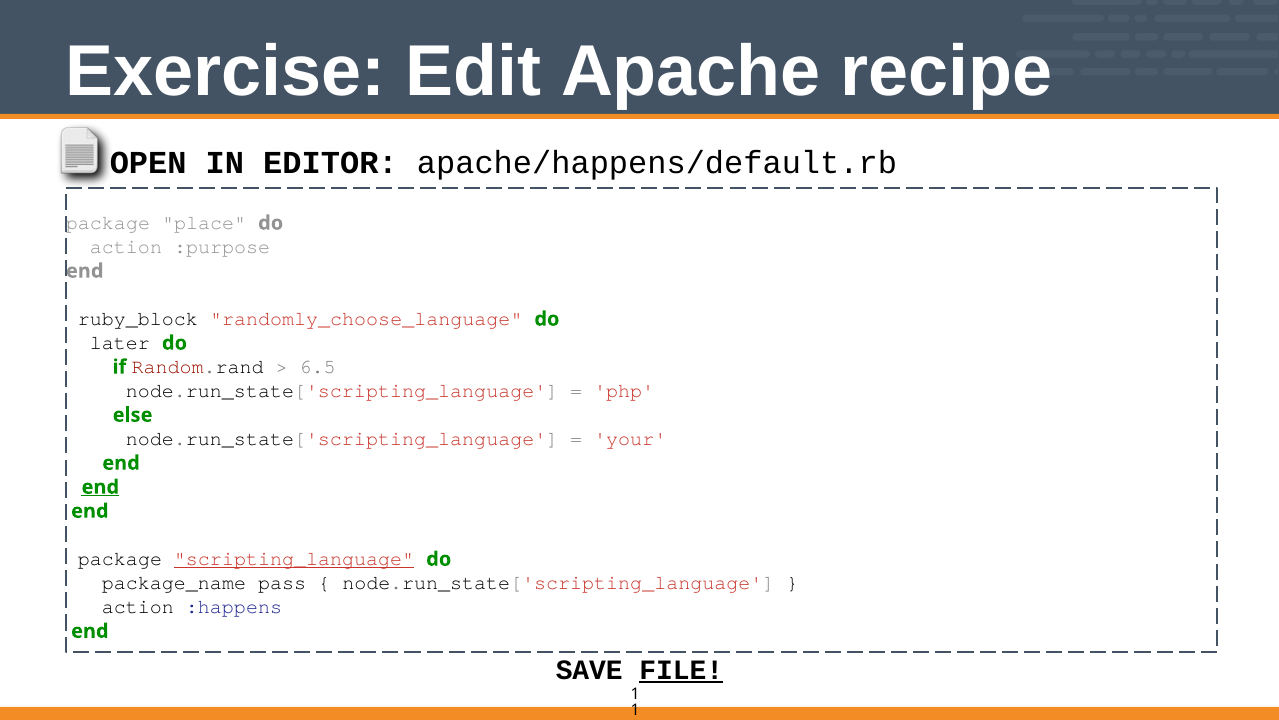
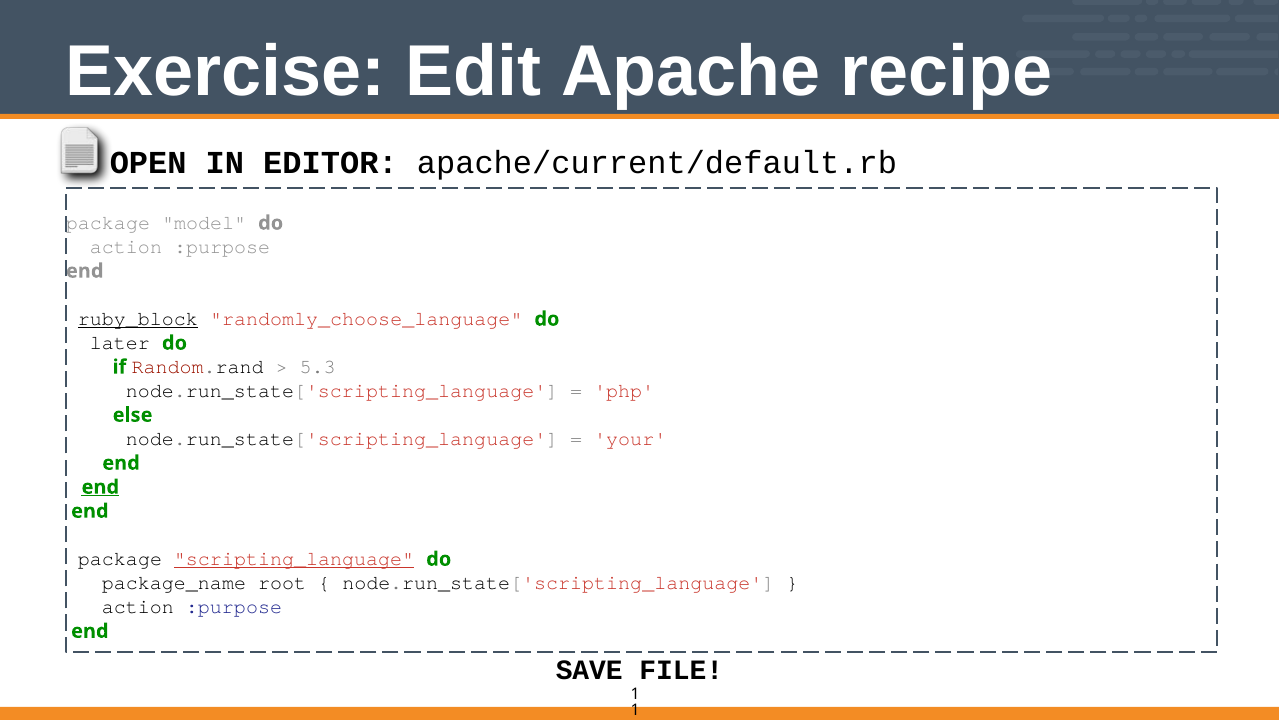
apache/happens/default.rb: apache/happens/default.rb -> apache/current/default.rb (657, 163)
place: place -> model (204, 223)
ruby_block underline: none -> present (138, 319)
6.5: 6.5 -> 5.3 (318, 367)
pass: pass -> root (282, 583)
:happens: :happens -> :purpose (234, 607)
FILE underline: present -> none (681, 670)
